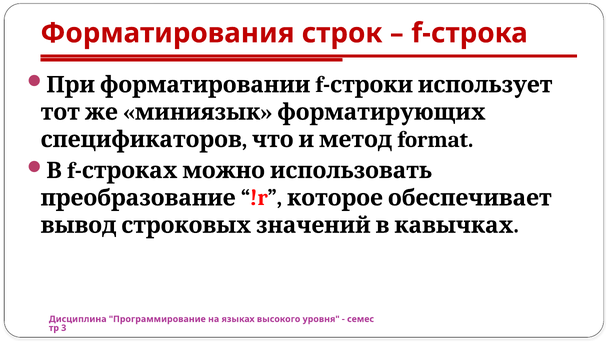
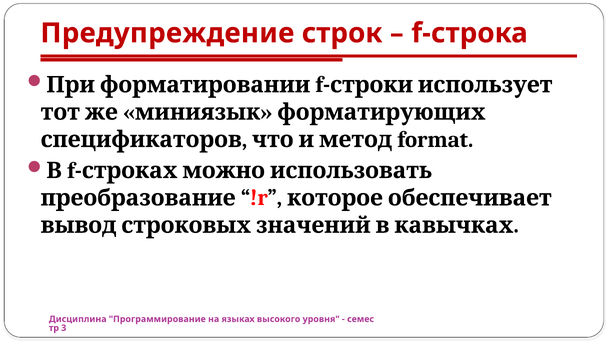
Форматирования: Форматирования -> Предупреждение (167, 33)
